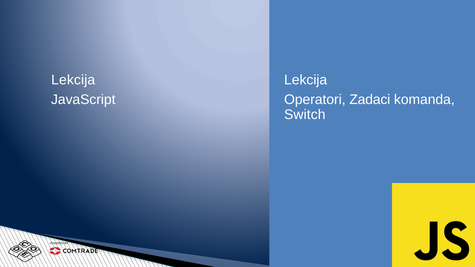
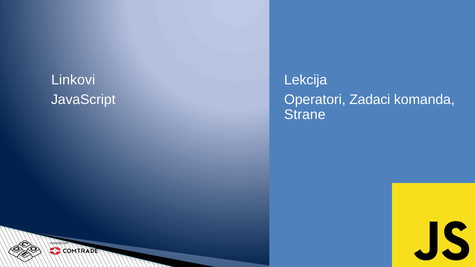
Lekcija: Lekcija -> Linkovi (73, 80)
Switch: Switch -> Strane (305, 115)
